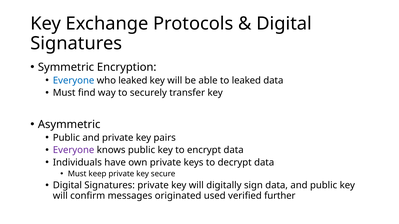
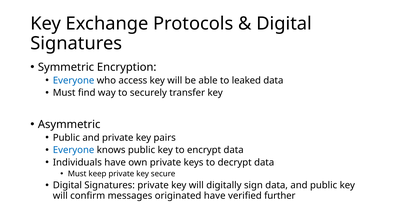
who leaked: leaked -> access (133, 81)
Everyone colour: purple -> blue (74, 150)
originated used: used -> have (215, 196)
